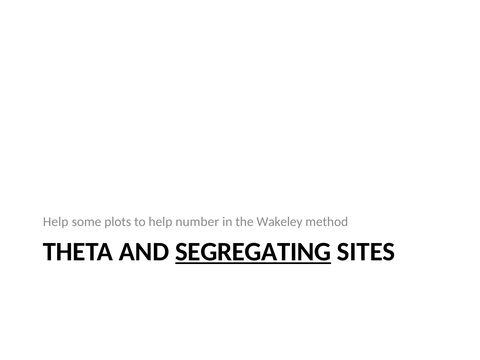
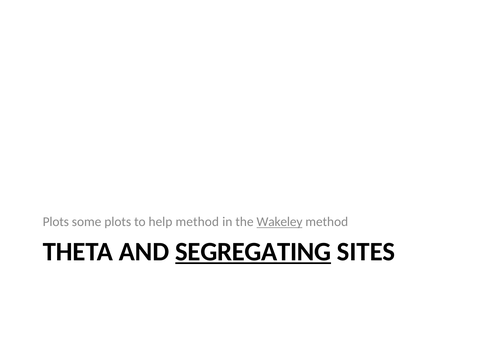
Help: Help -> Plots (56, 222)
help number: number -> method (197, 222)
Wakeley underline: none -> present (279, 222)
